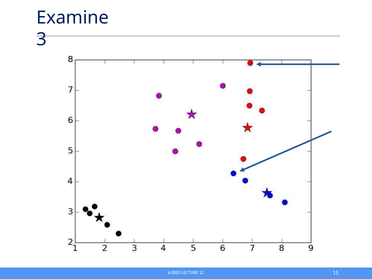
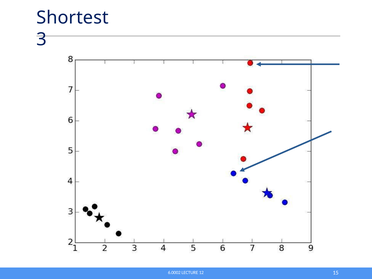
Examine: Examine -> Shortest (72, 18)
